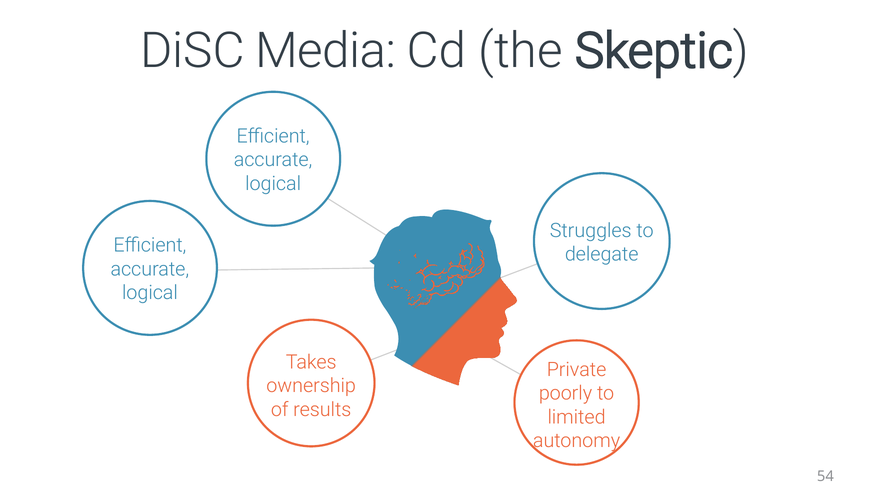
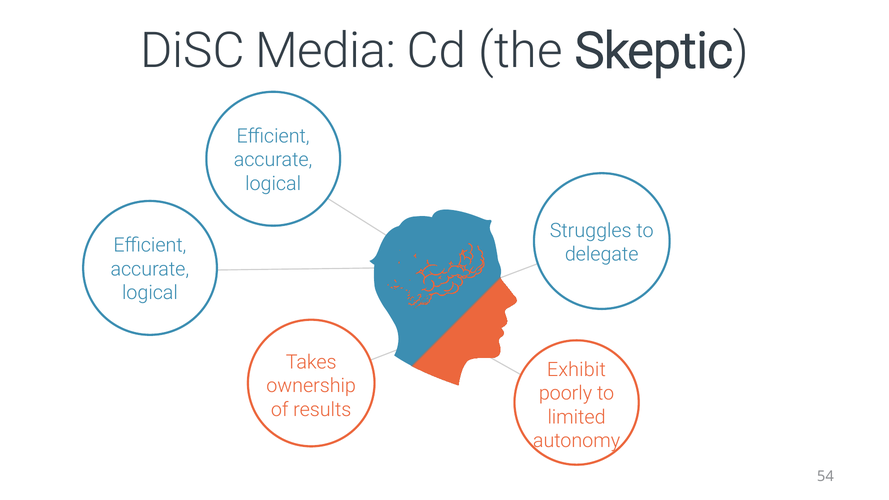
Private: Private -> Exhibit (576, 370)
